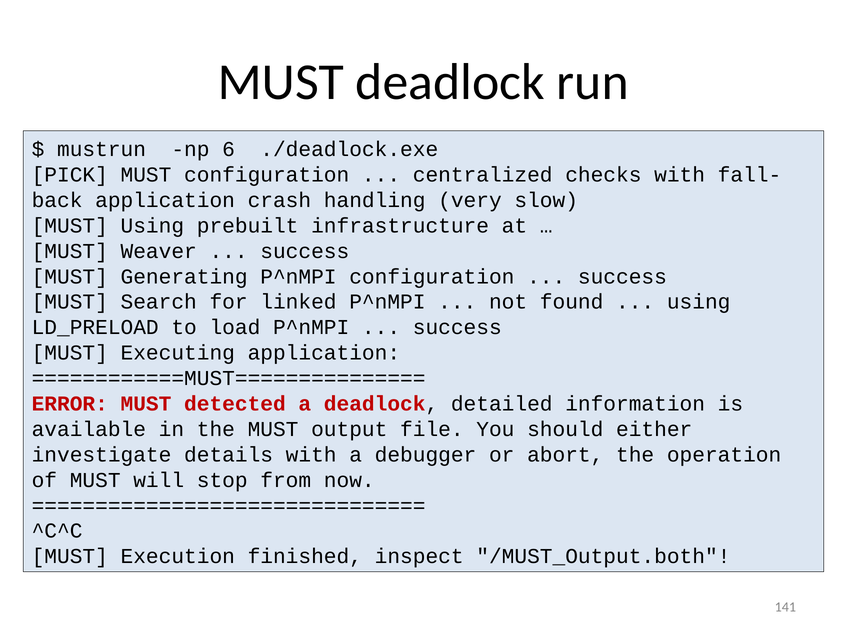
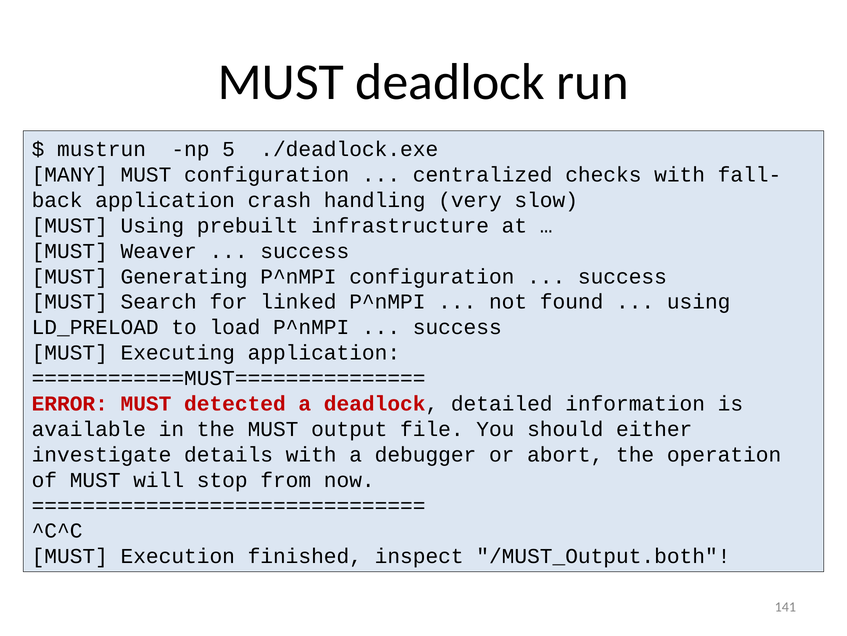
6: 6 -> 5 (229, 149)
PICK: PICK -> MANY (70, 175)
